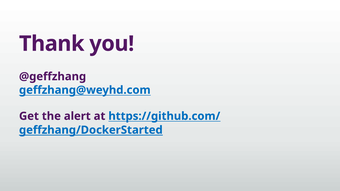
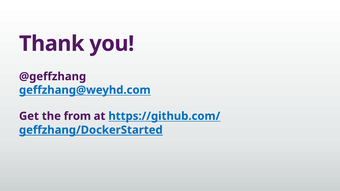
alert: alert -> from (77, 116)
